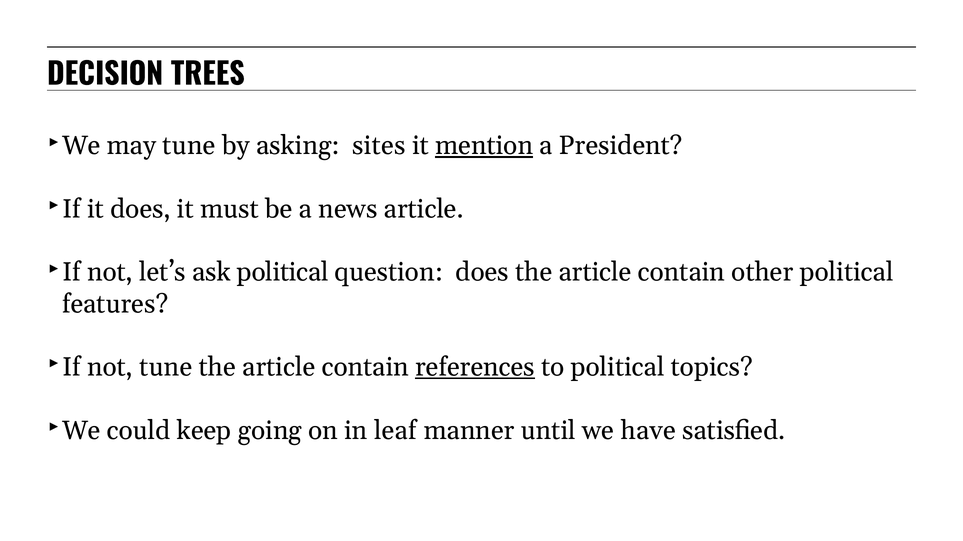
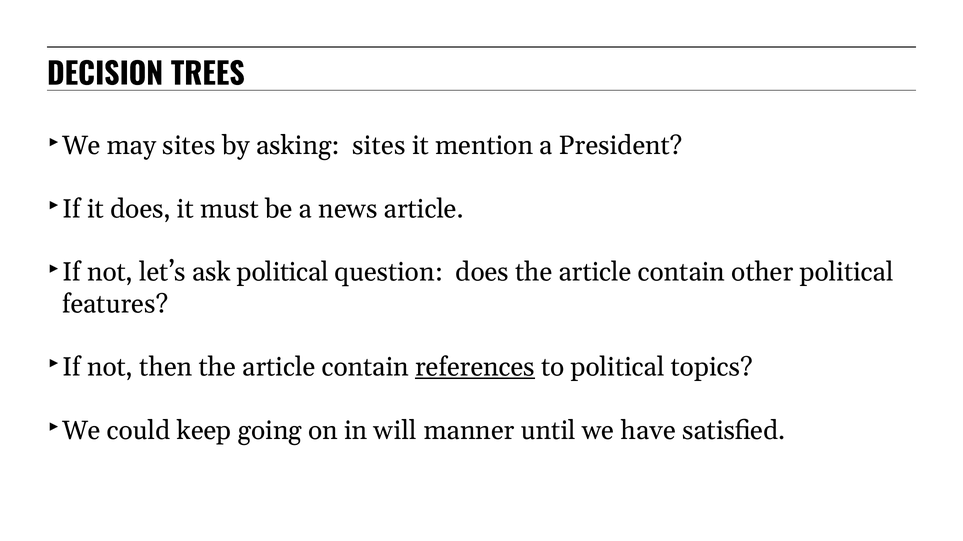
may tune: tune -> sites (189, 146)
mention underline: present -> none (484, 146)
not tune: tune -> then (166, 367)
leaf: leaf -> will (395, 430)
